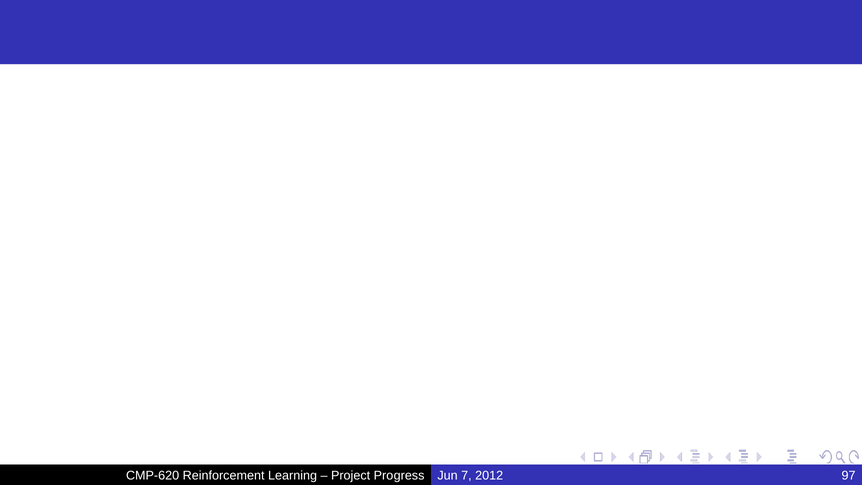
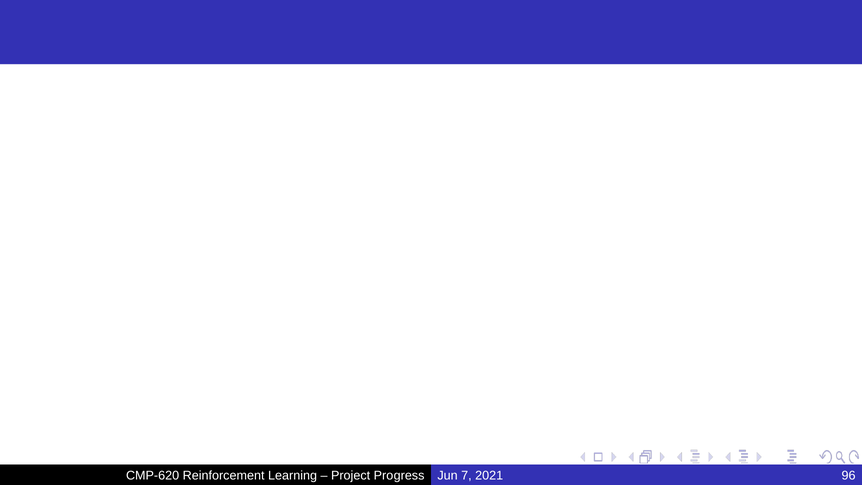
2012: 2012 -> 2021 (489, 476)
97: 97 -> 96 (849, 476)
